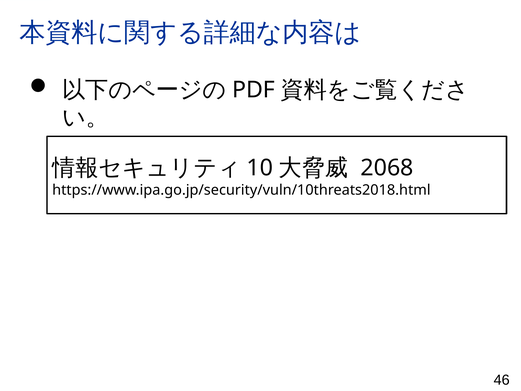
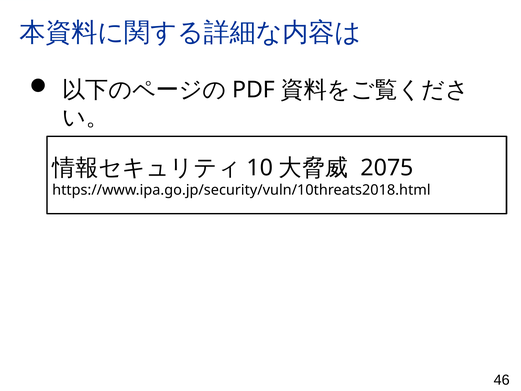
2068: 2068 -> 2075 (387, 168)
